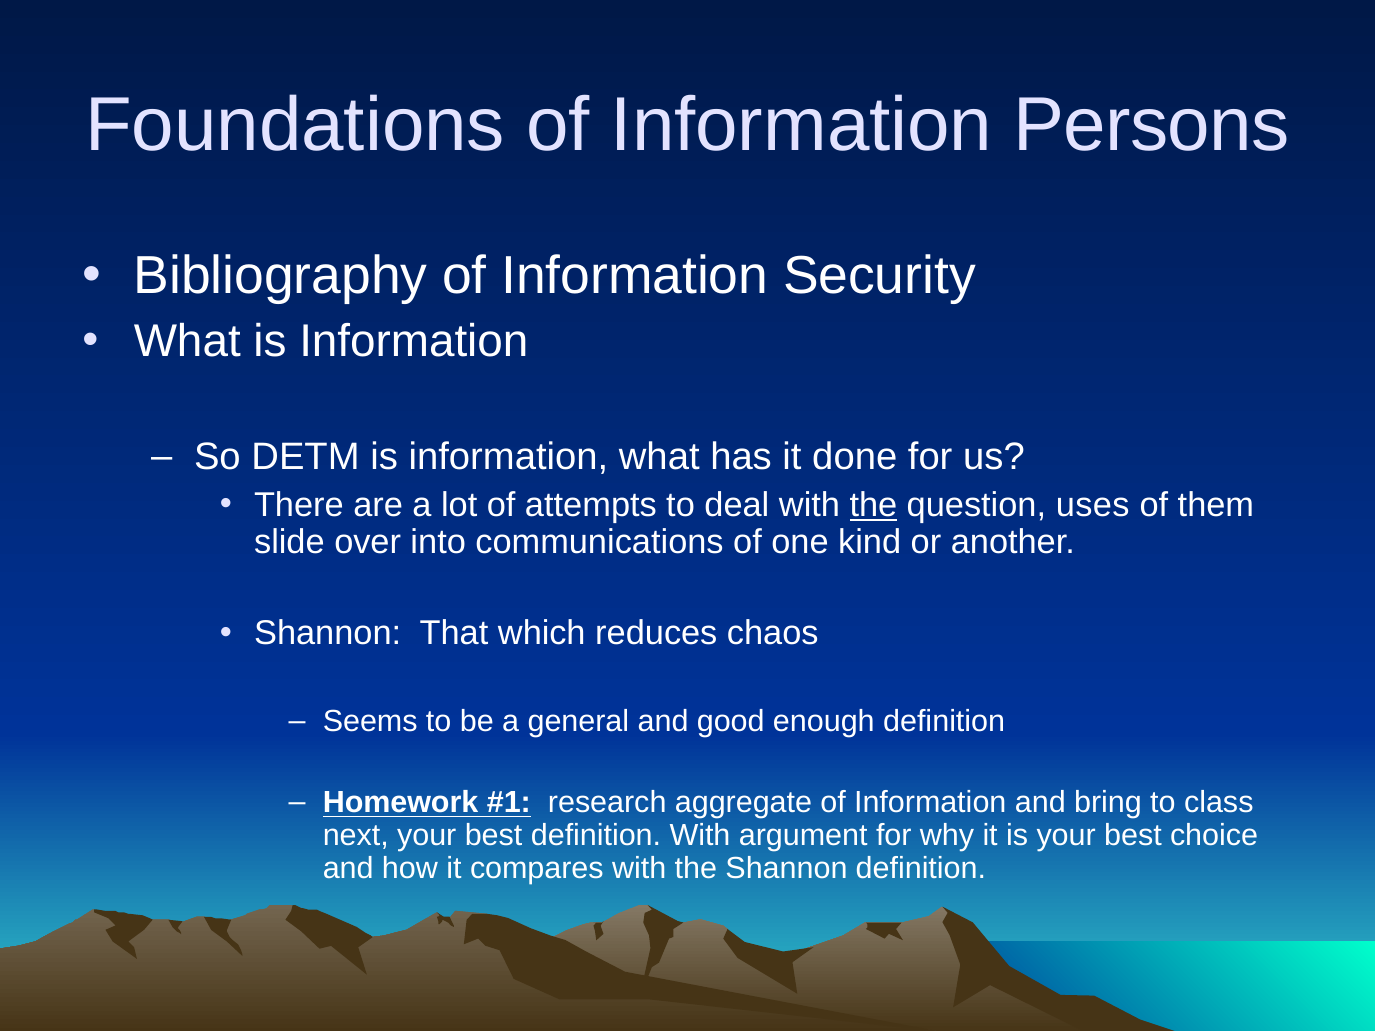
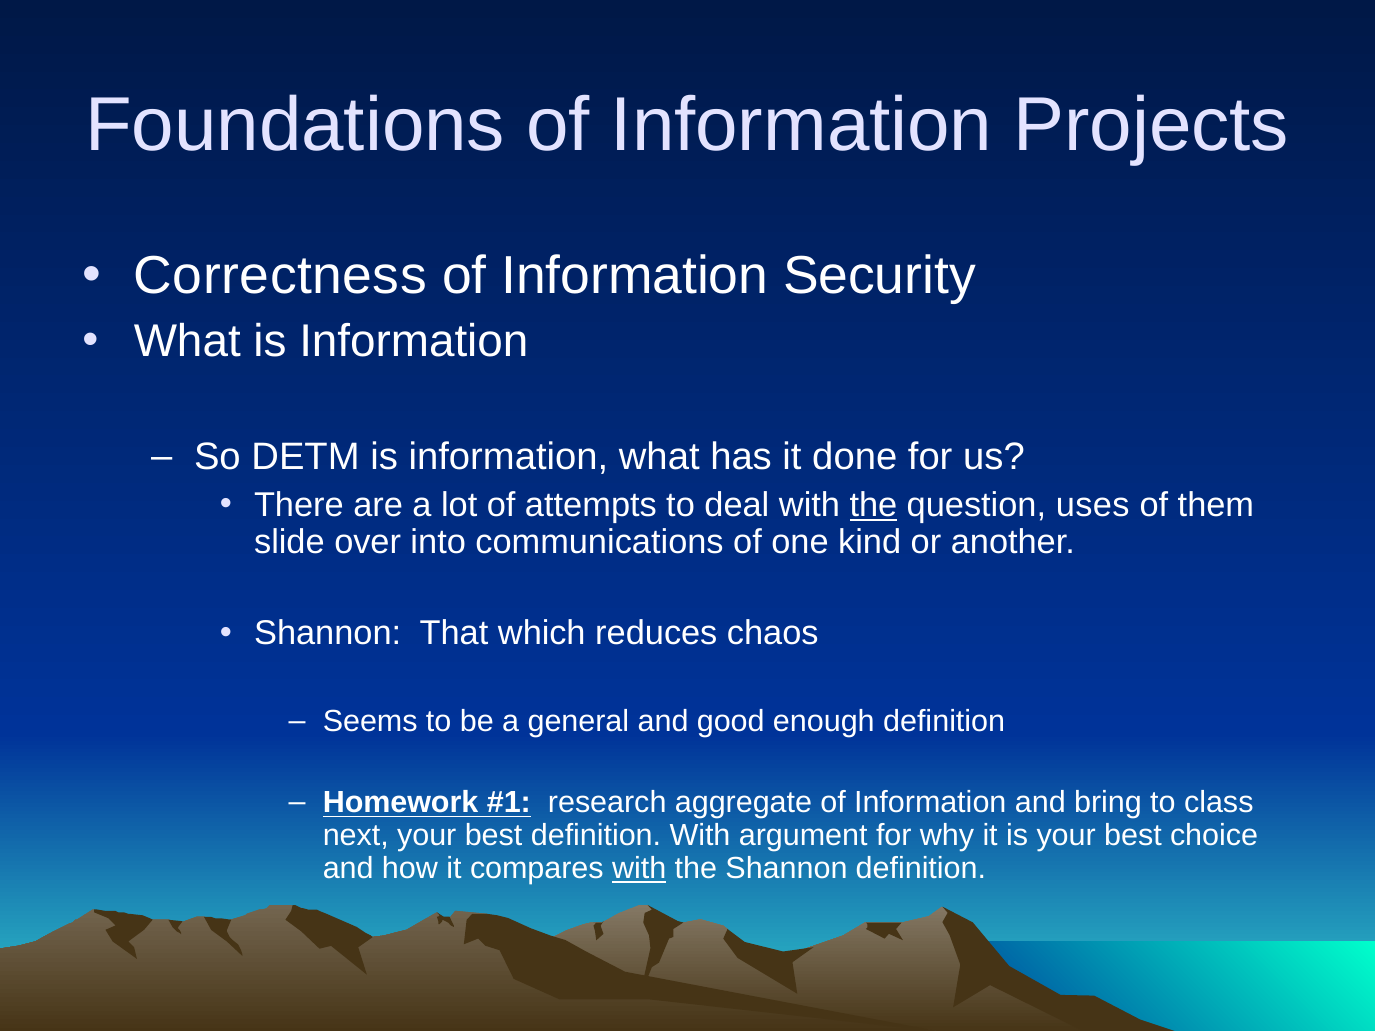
Persons: Persons -> Projects (1151, 126)
Bibliography: Bibliography -> Correctness (280, 276)
with underline: none -> present (639, 869)
